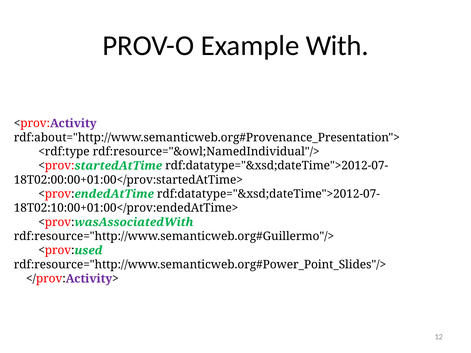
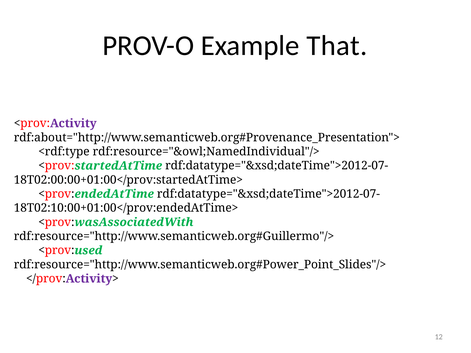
With: With -> That (337, 46)
